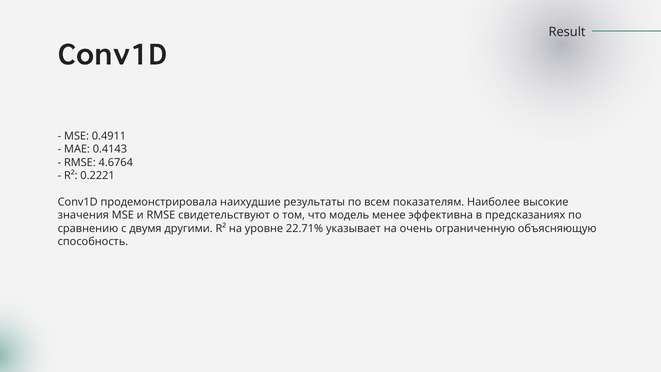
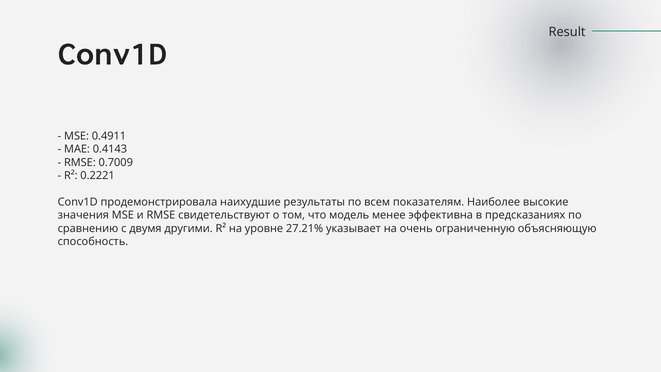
4.6764: 4.6764 -> 0.7009 (116, 162)
22.71%: 22.71% -> 27.21% (305, 228)
